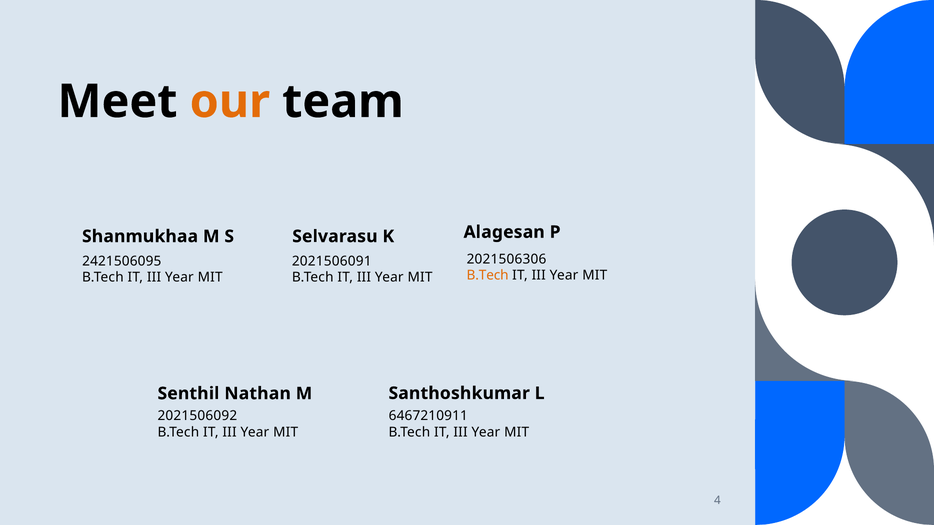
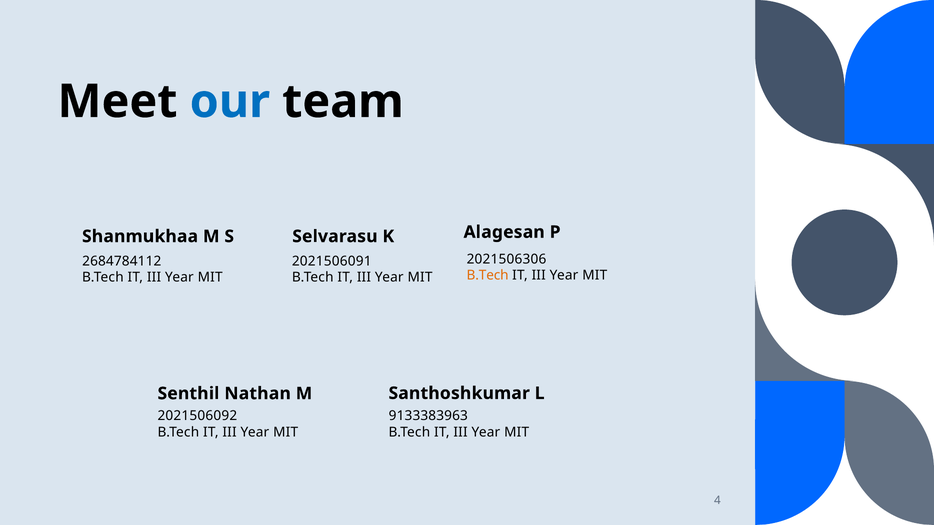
our colour: orange -> blue (230, 102)
2421506095: 2421506095 -> 2684784112 (122, 261)
6467210911: 6467210911 -> 9133383963 (428, 416)
